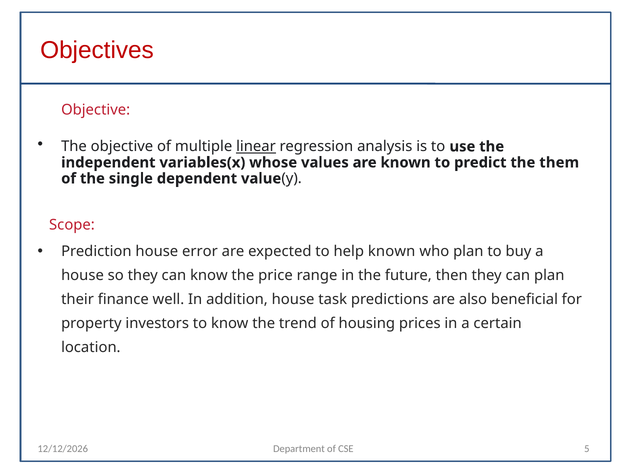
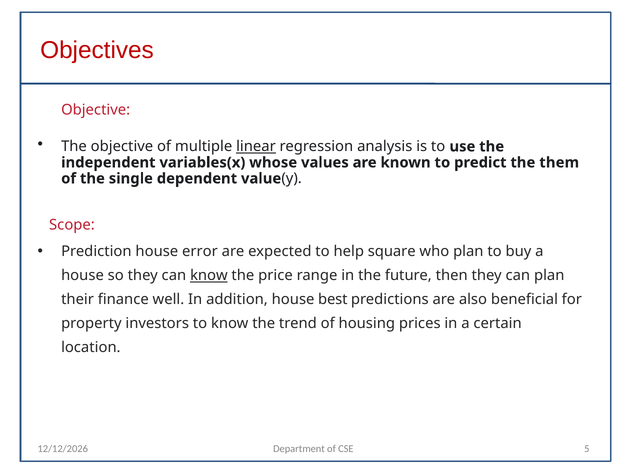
help known: known -> square (392, 252)
know underline: none -> present (209, 276)
task: task -> best (333, 300)
